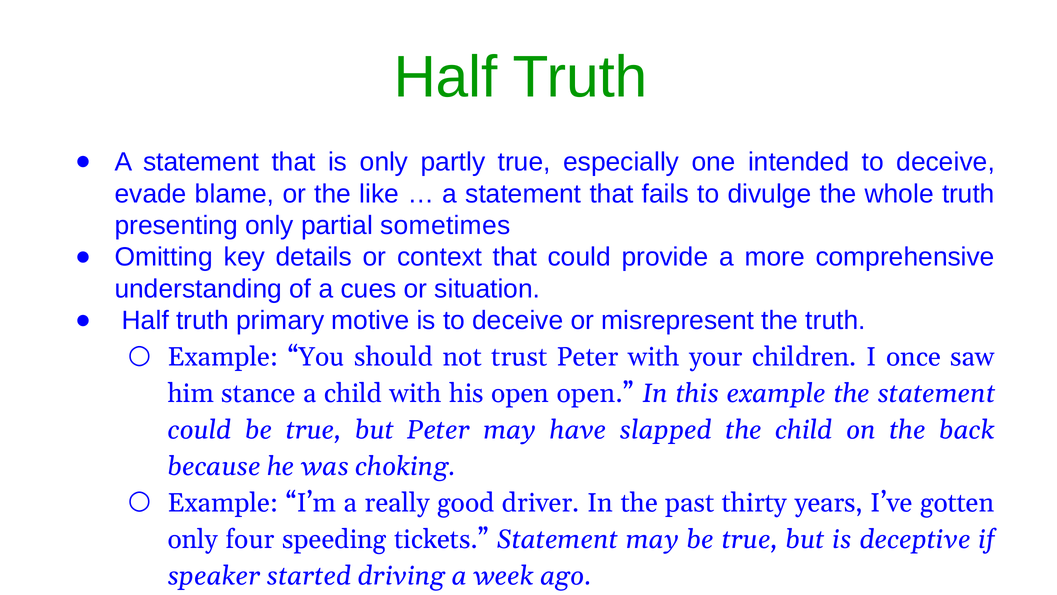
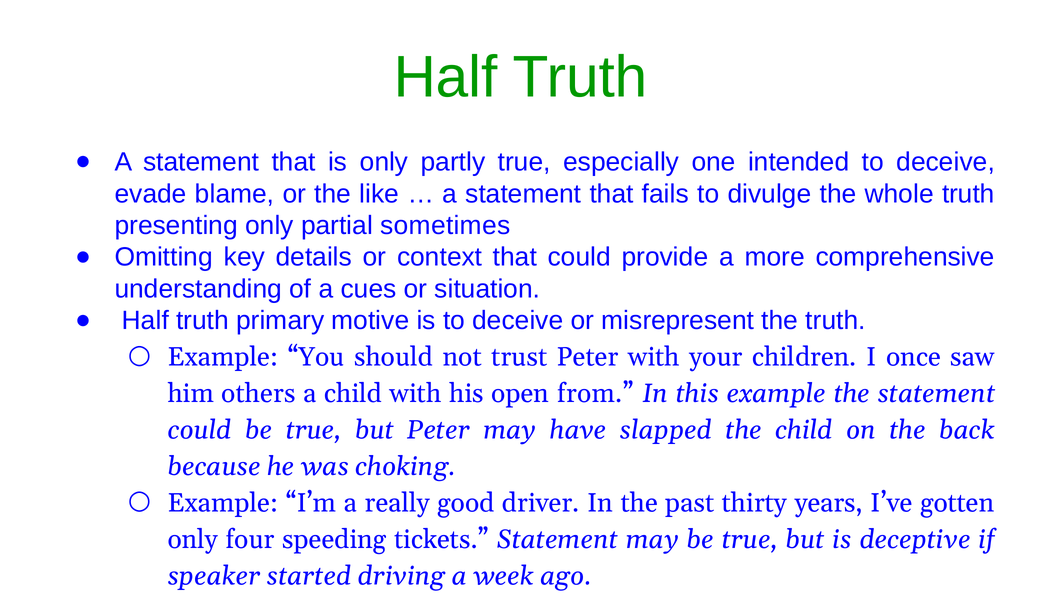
stance: stance -> others (259, 393)
open open: open -> from (595, 393)
